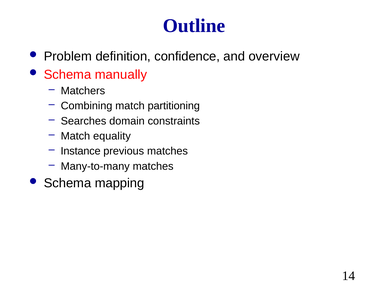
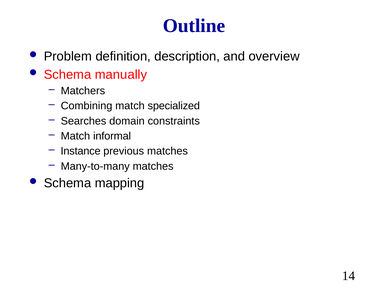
confidence: confidence -> description (187, 56)
partitioning: partitioning -> specialized (174, 106)
equality: equality -> informal (112, 136)
